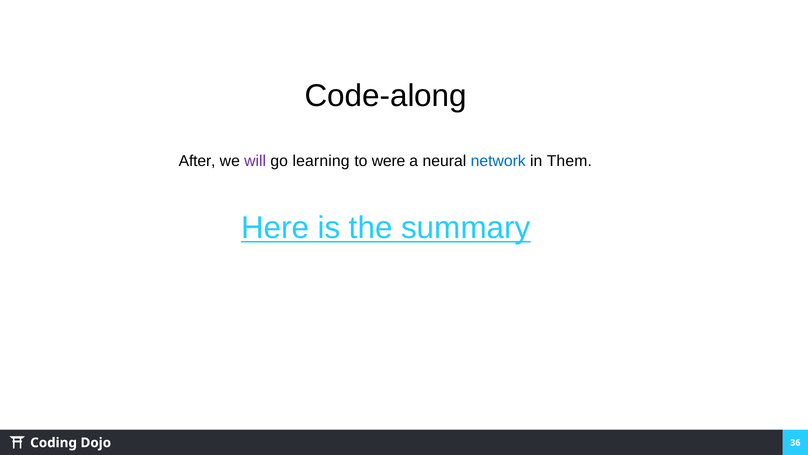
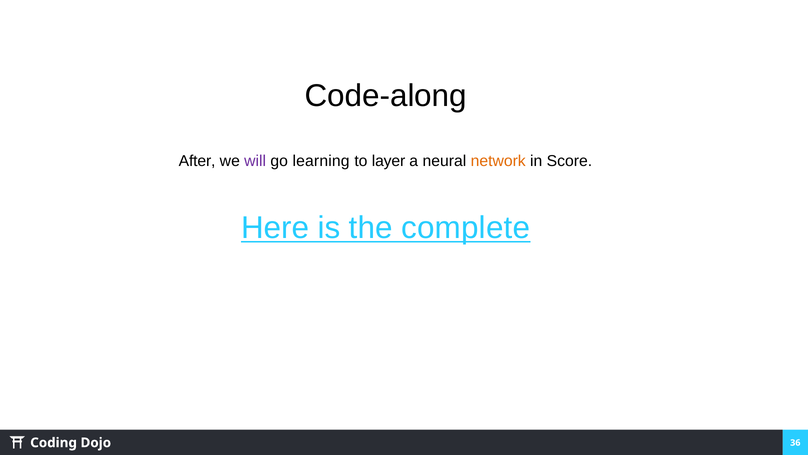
were: were -> layer (389, 161)
network colour: blue -> orange (498, 161)
Them: Them -> Score (569, 161)
summary: summary -> complete (466, 228)
